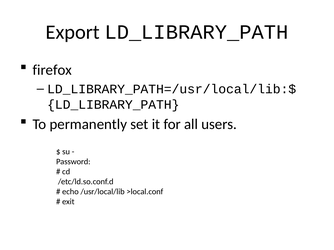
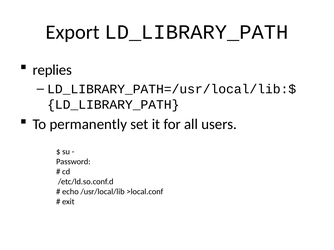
firefox: firefox -> replies (52, 70)
